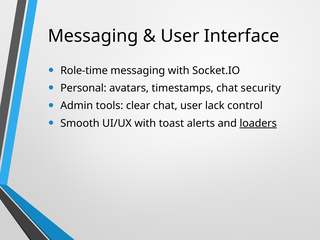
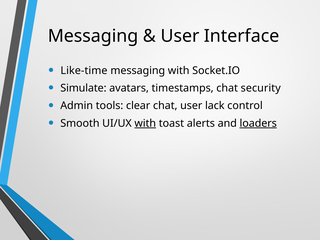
Role-time: Role-time -> Like-time (84, 71)
Personal: Personal -> Simulate (83, 88)
with underline: none -> present (145, 123)
